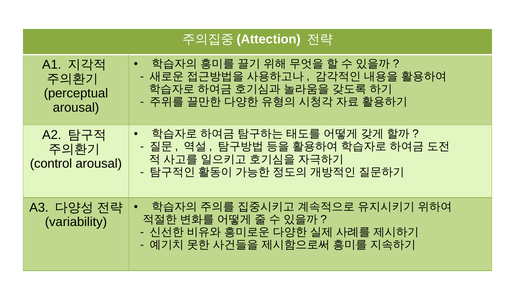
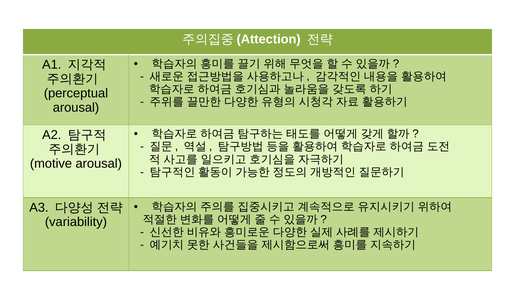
control: control -> motive (51, 164)
